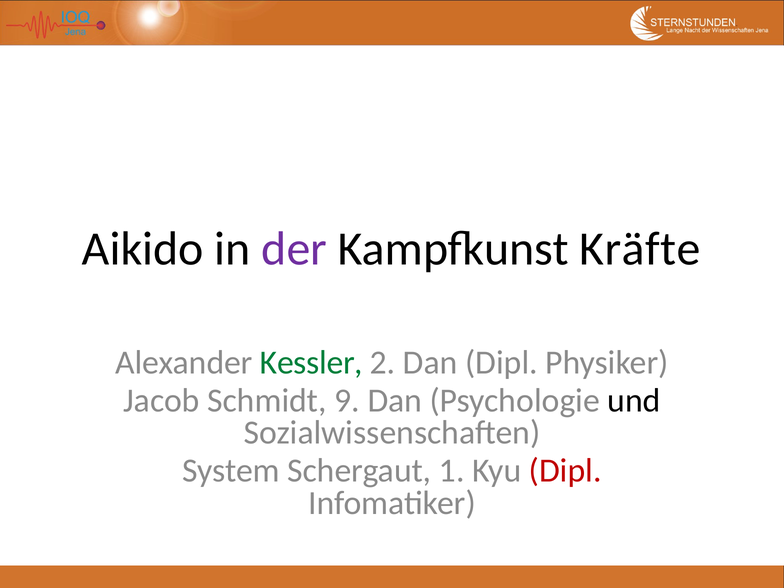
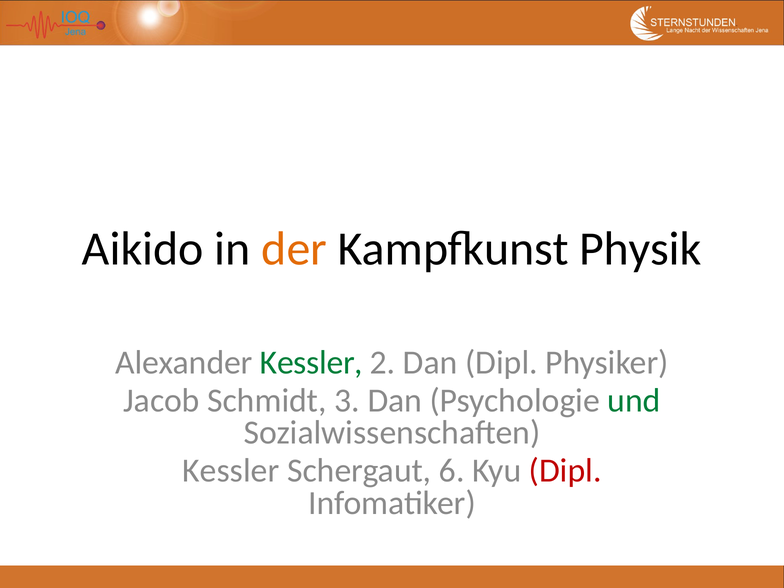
der colour: purple -> orange (294, 249)
Kräfte: Kräfte -> Physik (640, 249)
9: 9 -> 3 (347, 400)
und colour: black -> green (634, 400)
System: System -> Kessler (231, 471)
1: 1 -> 6 (452, 471)
